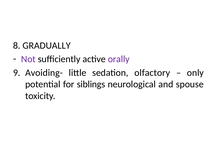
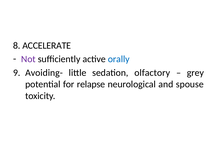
GRADUALLY: GRADUALLY -> ACCELERATE (47, 46)
orally colour: purple -> blue (119, 59)
only: only -> grey (195, 73)
siblings: siblings -> relapse (91, 84)
